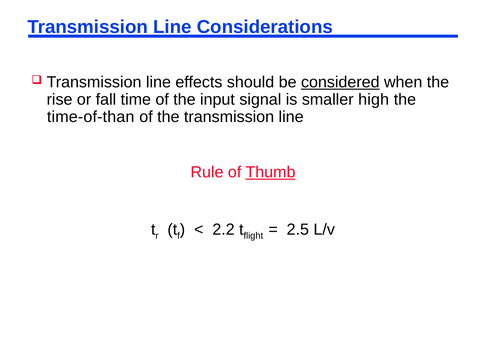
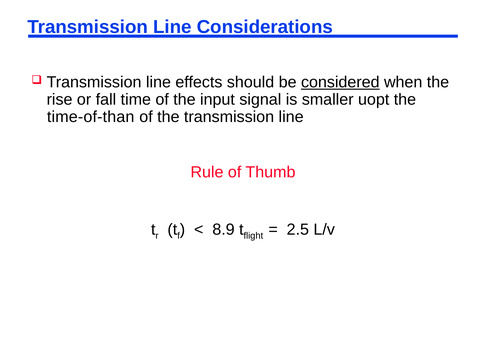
high: high -> uopt (374, 100)
Thumb underline: present -> none (270, 172)
2.2: 2.2 -> 8.9 (223, 230)
